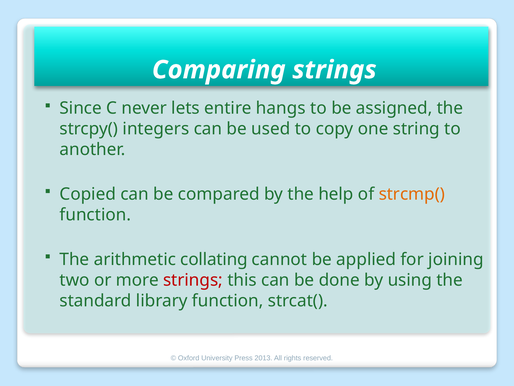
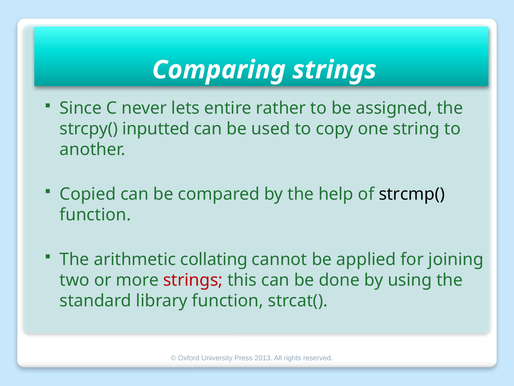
hangs: hangs -> rather (281, 108)
integers: integers -> inputted (156, 129)
strcmp( colour: orange -> black (412, 194)
